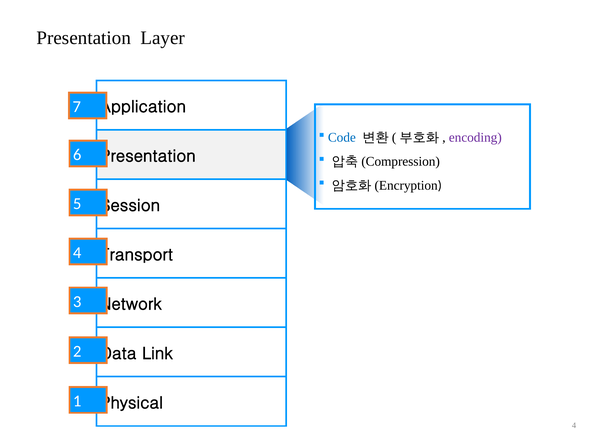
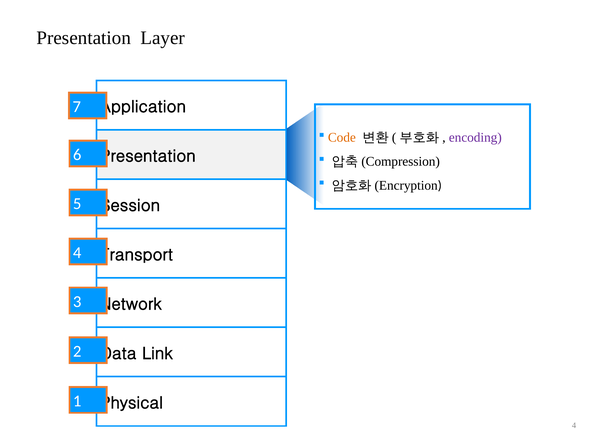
Code colour: blue -> orange (342, 138)
